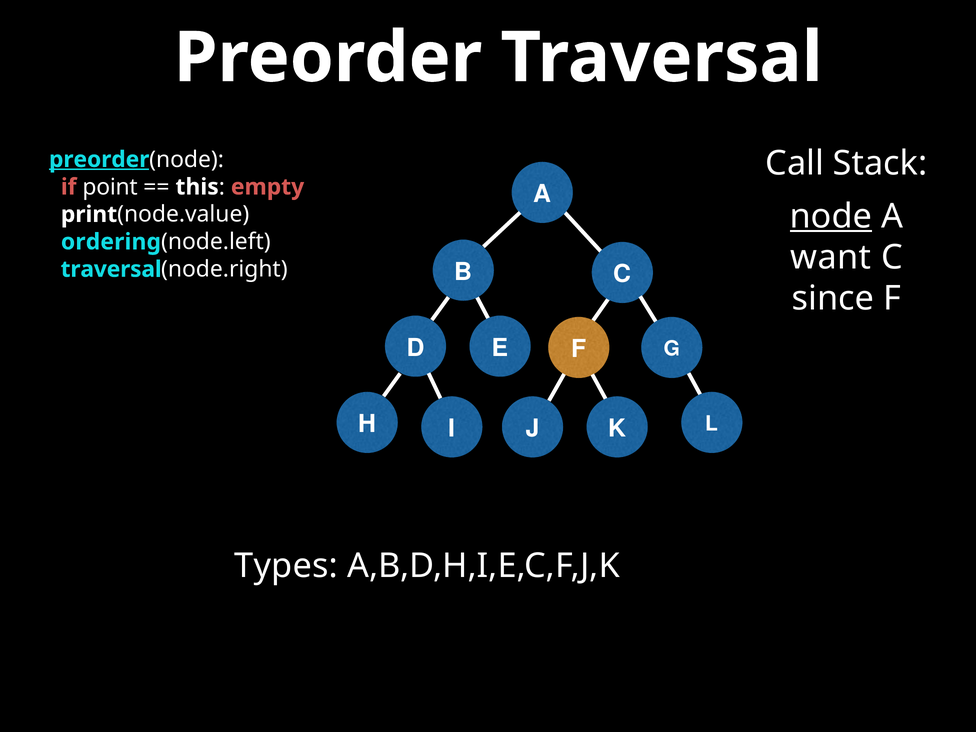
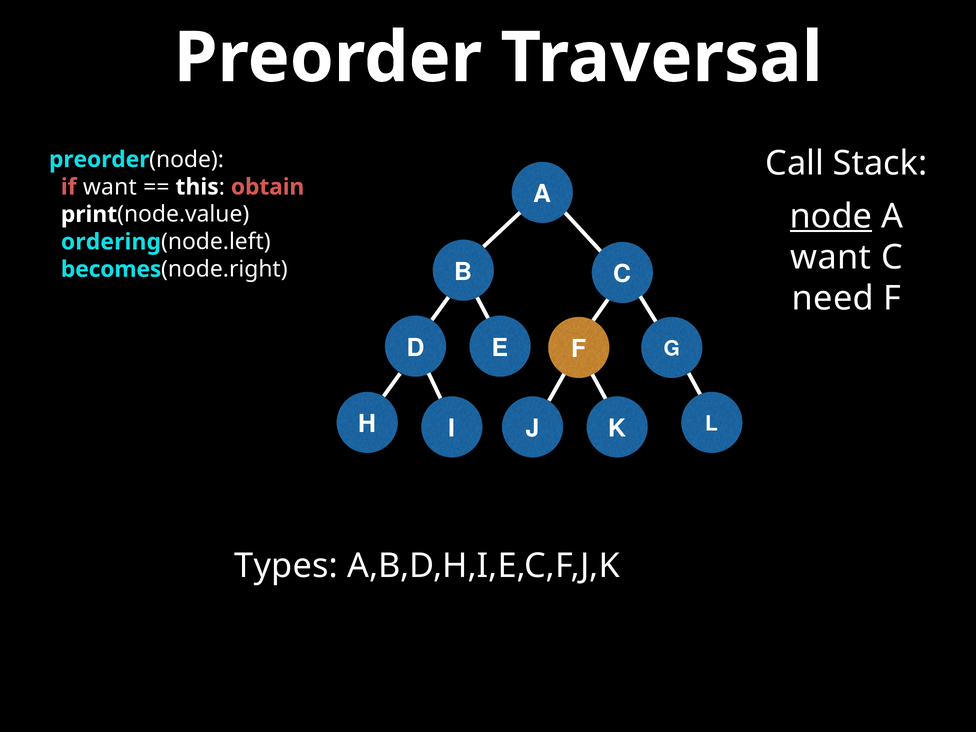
preorder underline: present -> none (99, 160)
if point: point -> want (110, 187)
empty: empty -> obtain (268, 187)
traversal: traversal -> becomes (111, 269)
since: since -> need (833, 299)
